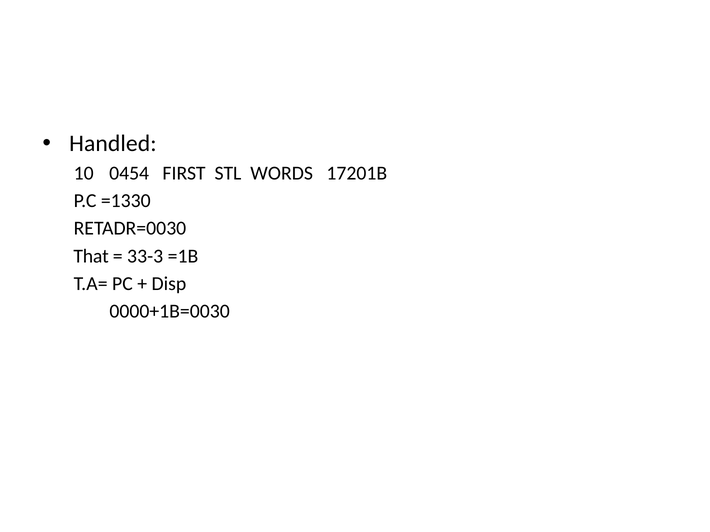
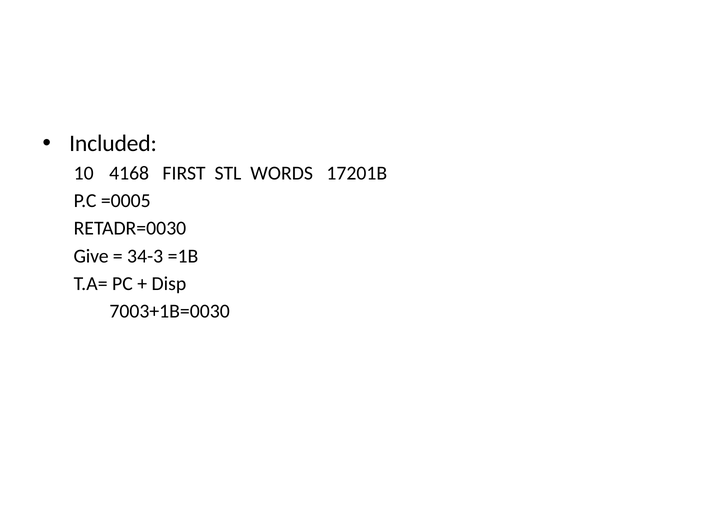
Handled: Handled -> Included (113, 144)
0454: 0454 -> 4168 (129, 173)
=1330: =1330 -> =0005 (126, 201)
That: That -> Give (91, 256)
33-3: 33-3 -> 34-3 (145, 256)
0000+1B=0030: 0000+1B=0030 -> 7003+1B=0030 (170, 312)
